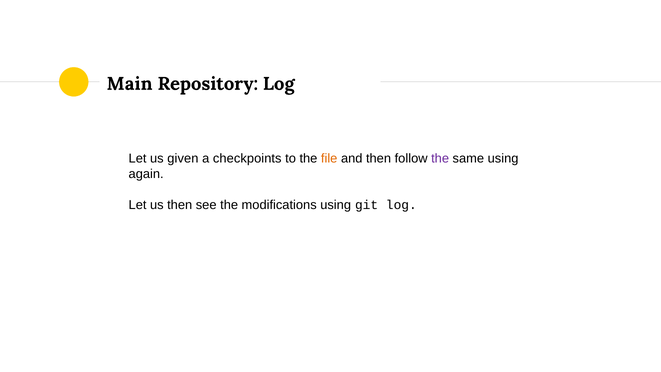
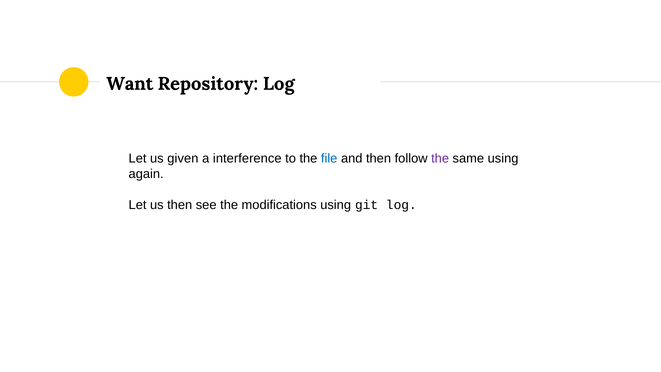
Main: Main -> Want (130, 84)
checkpoints: checkpoints -> interference (247, 158)
file colour: orange -> blue (329, 158)
